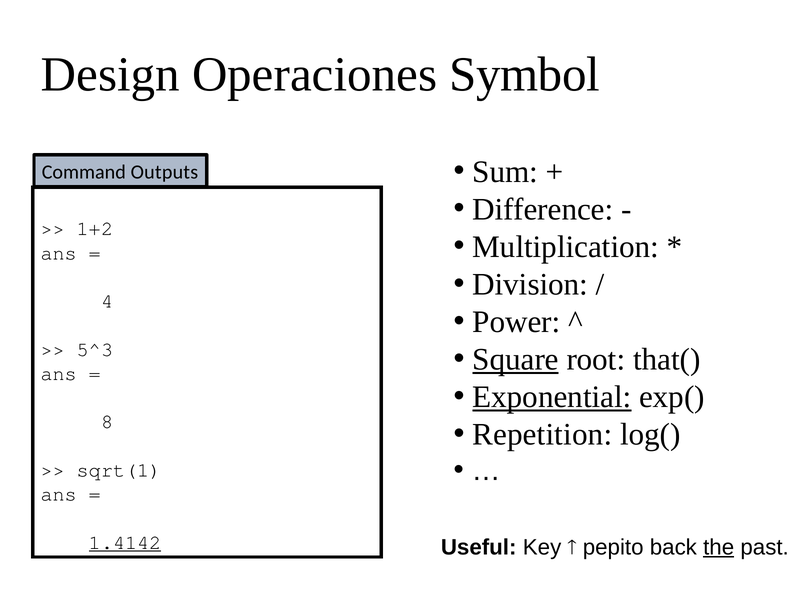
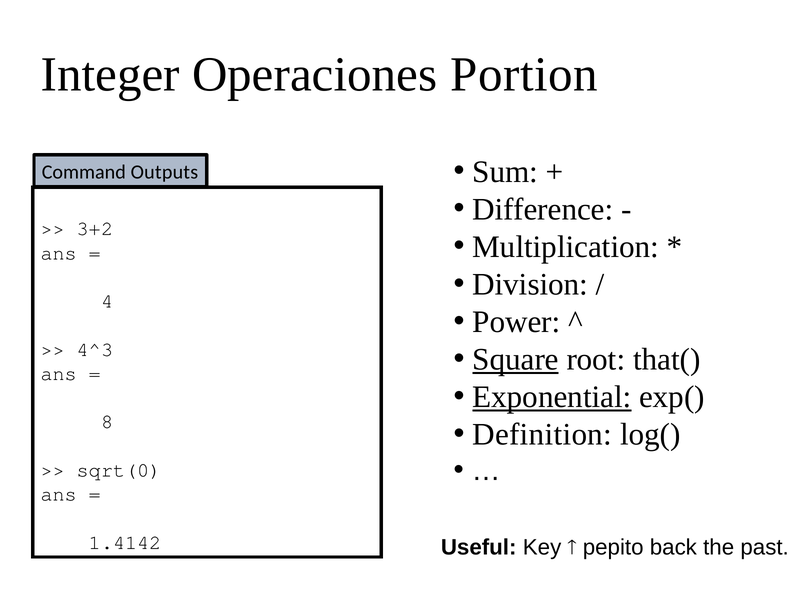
Design: Design -> Integer (110, 75)
Symbol: Symbol -> Portion (524, 75)
1+2: 1+2 -> 3+2 (95, 229)
5^3: 5^3 -> 4^3 (95, 349)
Repetition: Repetition -> Definition (542, 434)
sqrt(1: sqrt(1 -> sqrt(0 (119, 469)
1.4142 underline: present -> none (125, 542)
the underline: present -> none (719, 547)
